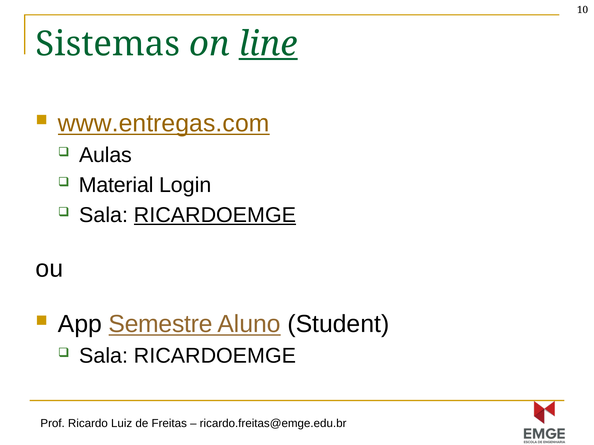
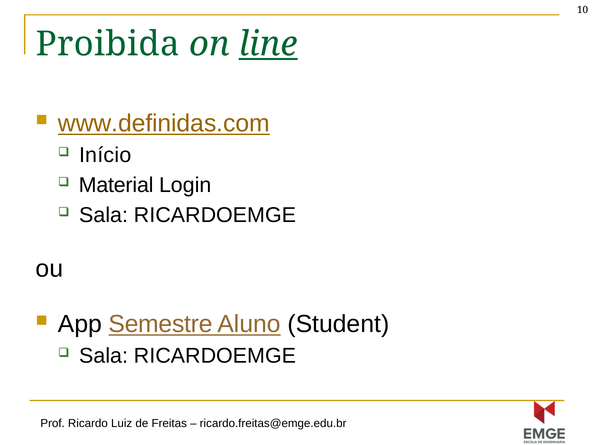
Sistemas: Sistemas -> Proibida (108, 44)
www.entregas.com: www.entregas.com -> www.definidas.com (164, 123)
Aulas: Aulas -> Início (105, 155)
RICARDOEMGE underline: present -> none (215, 215)
